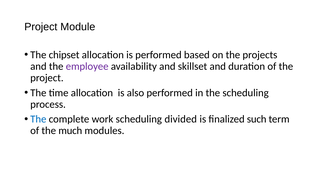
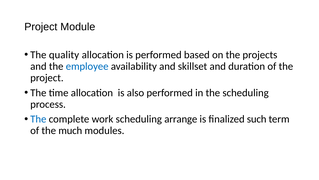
chipset: chipset -> quality (64, 55)
employee colour: purple -> blue (87, 66)
divided: divided -> arrange (181, 119)
